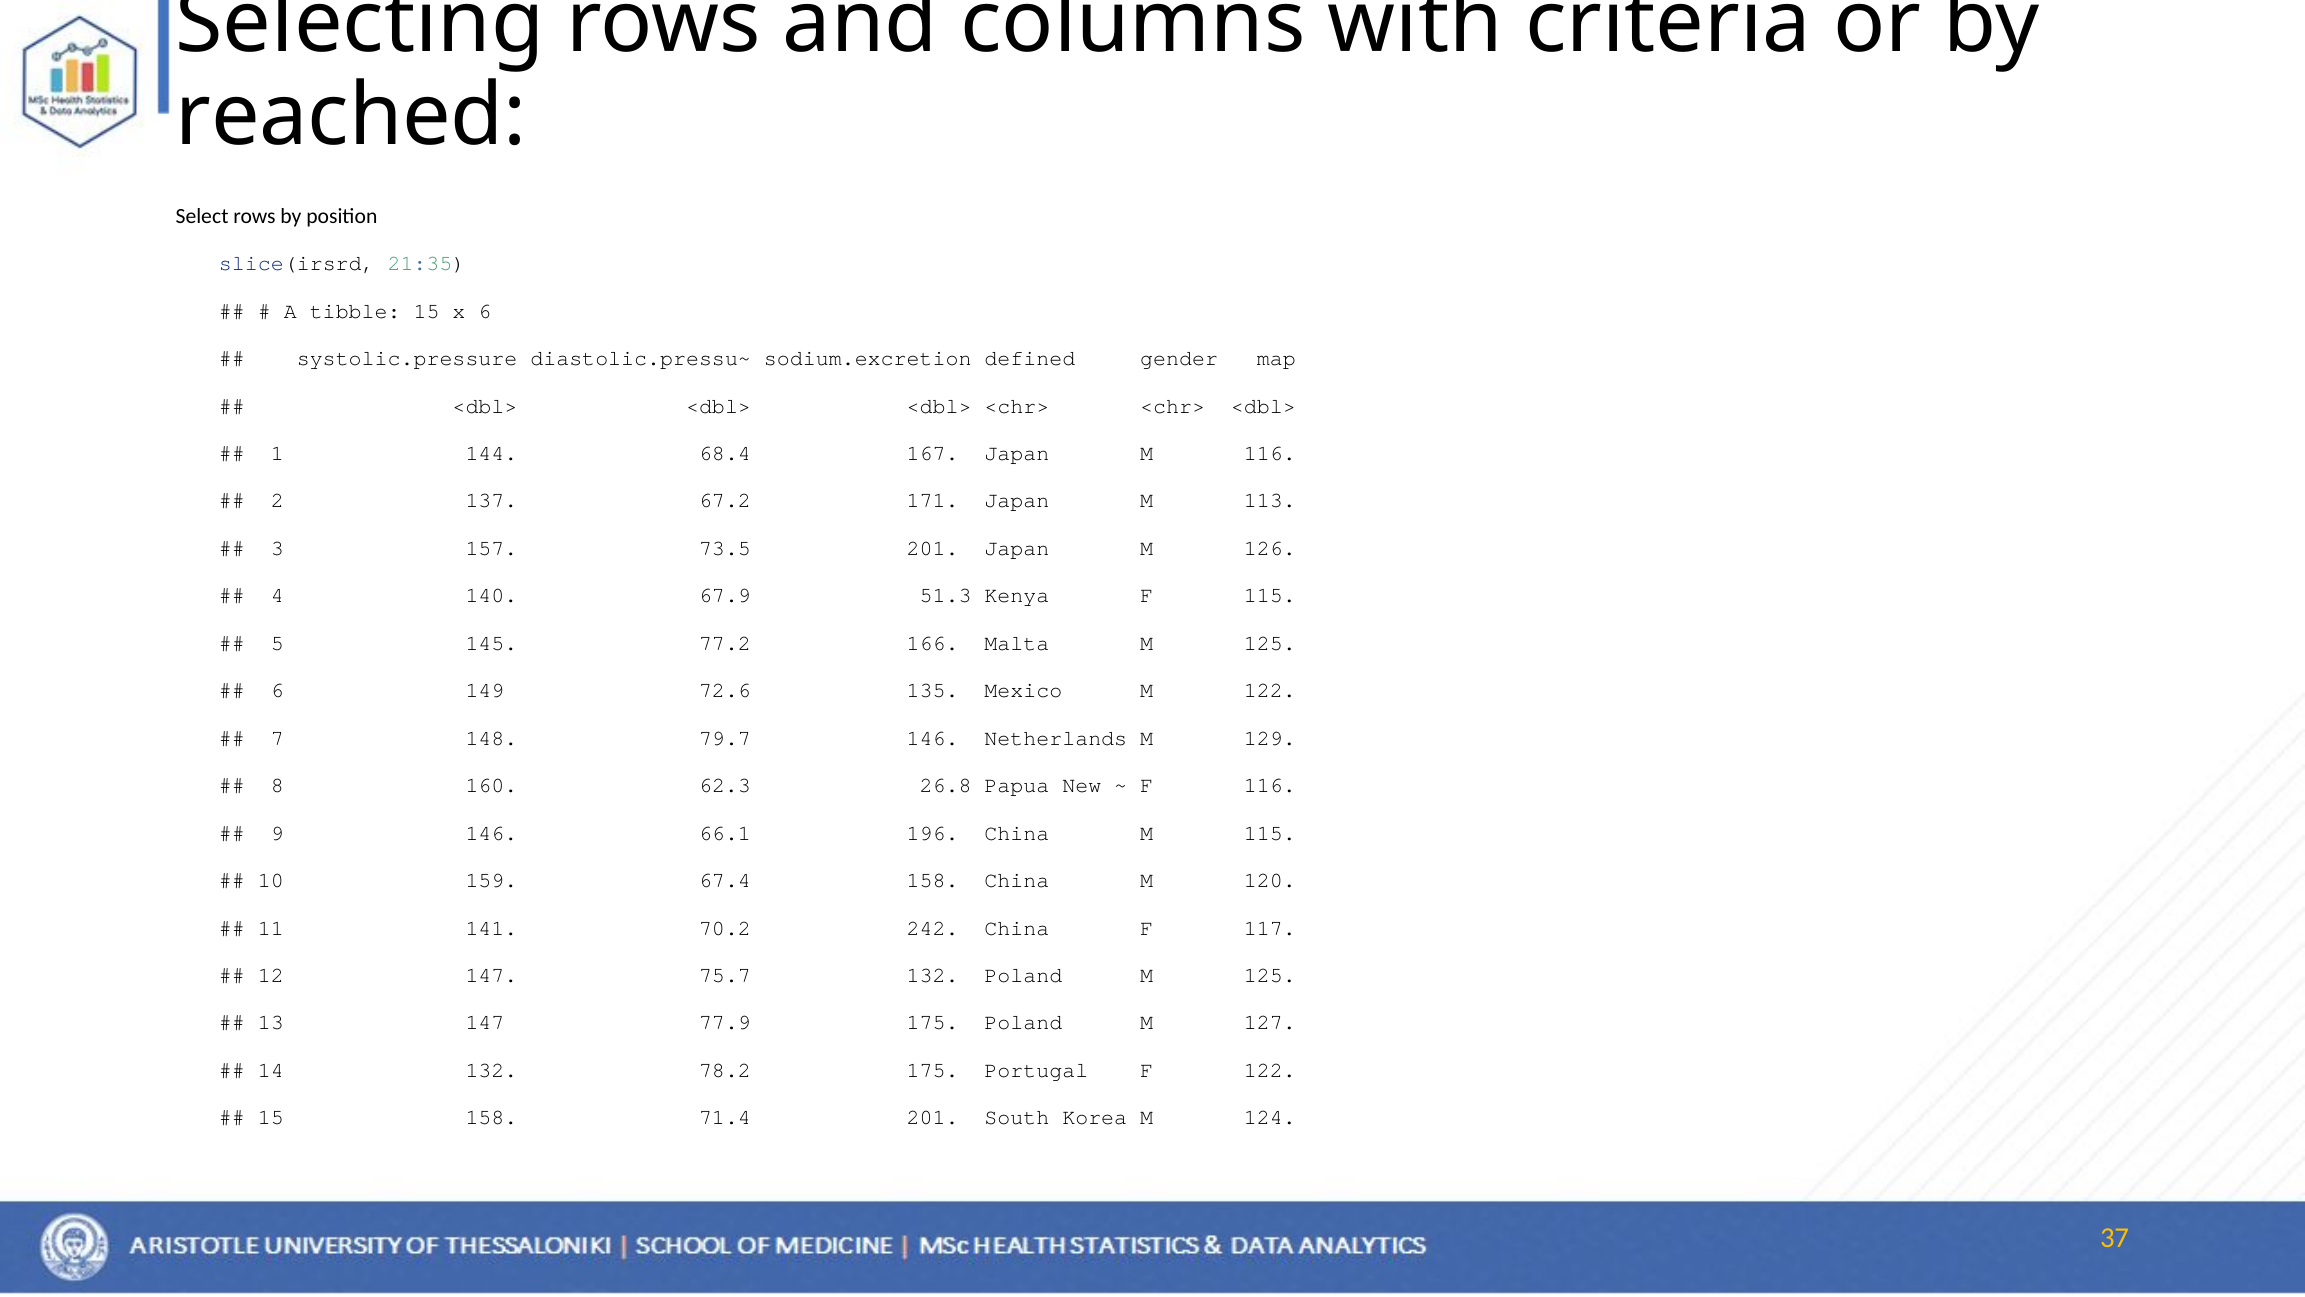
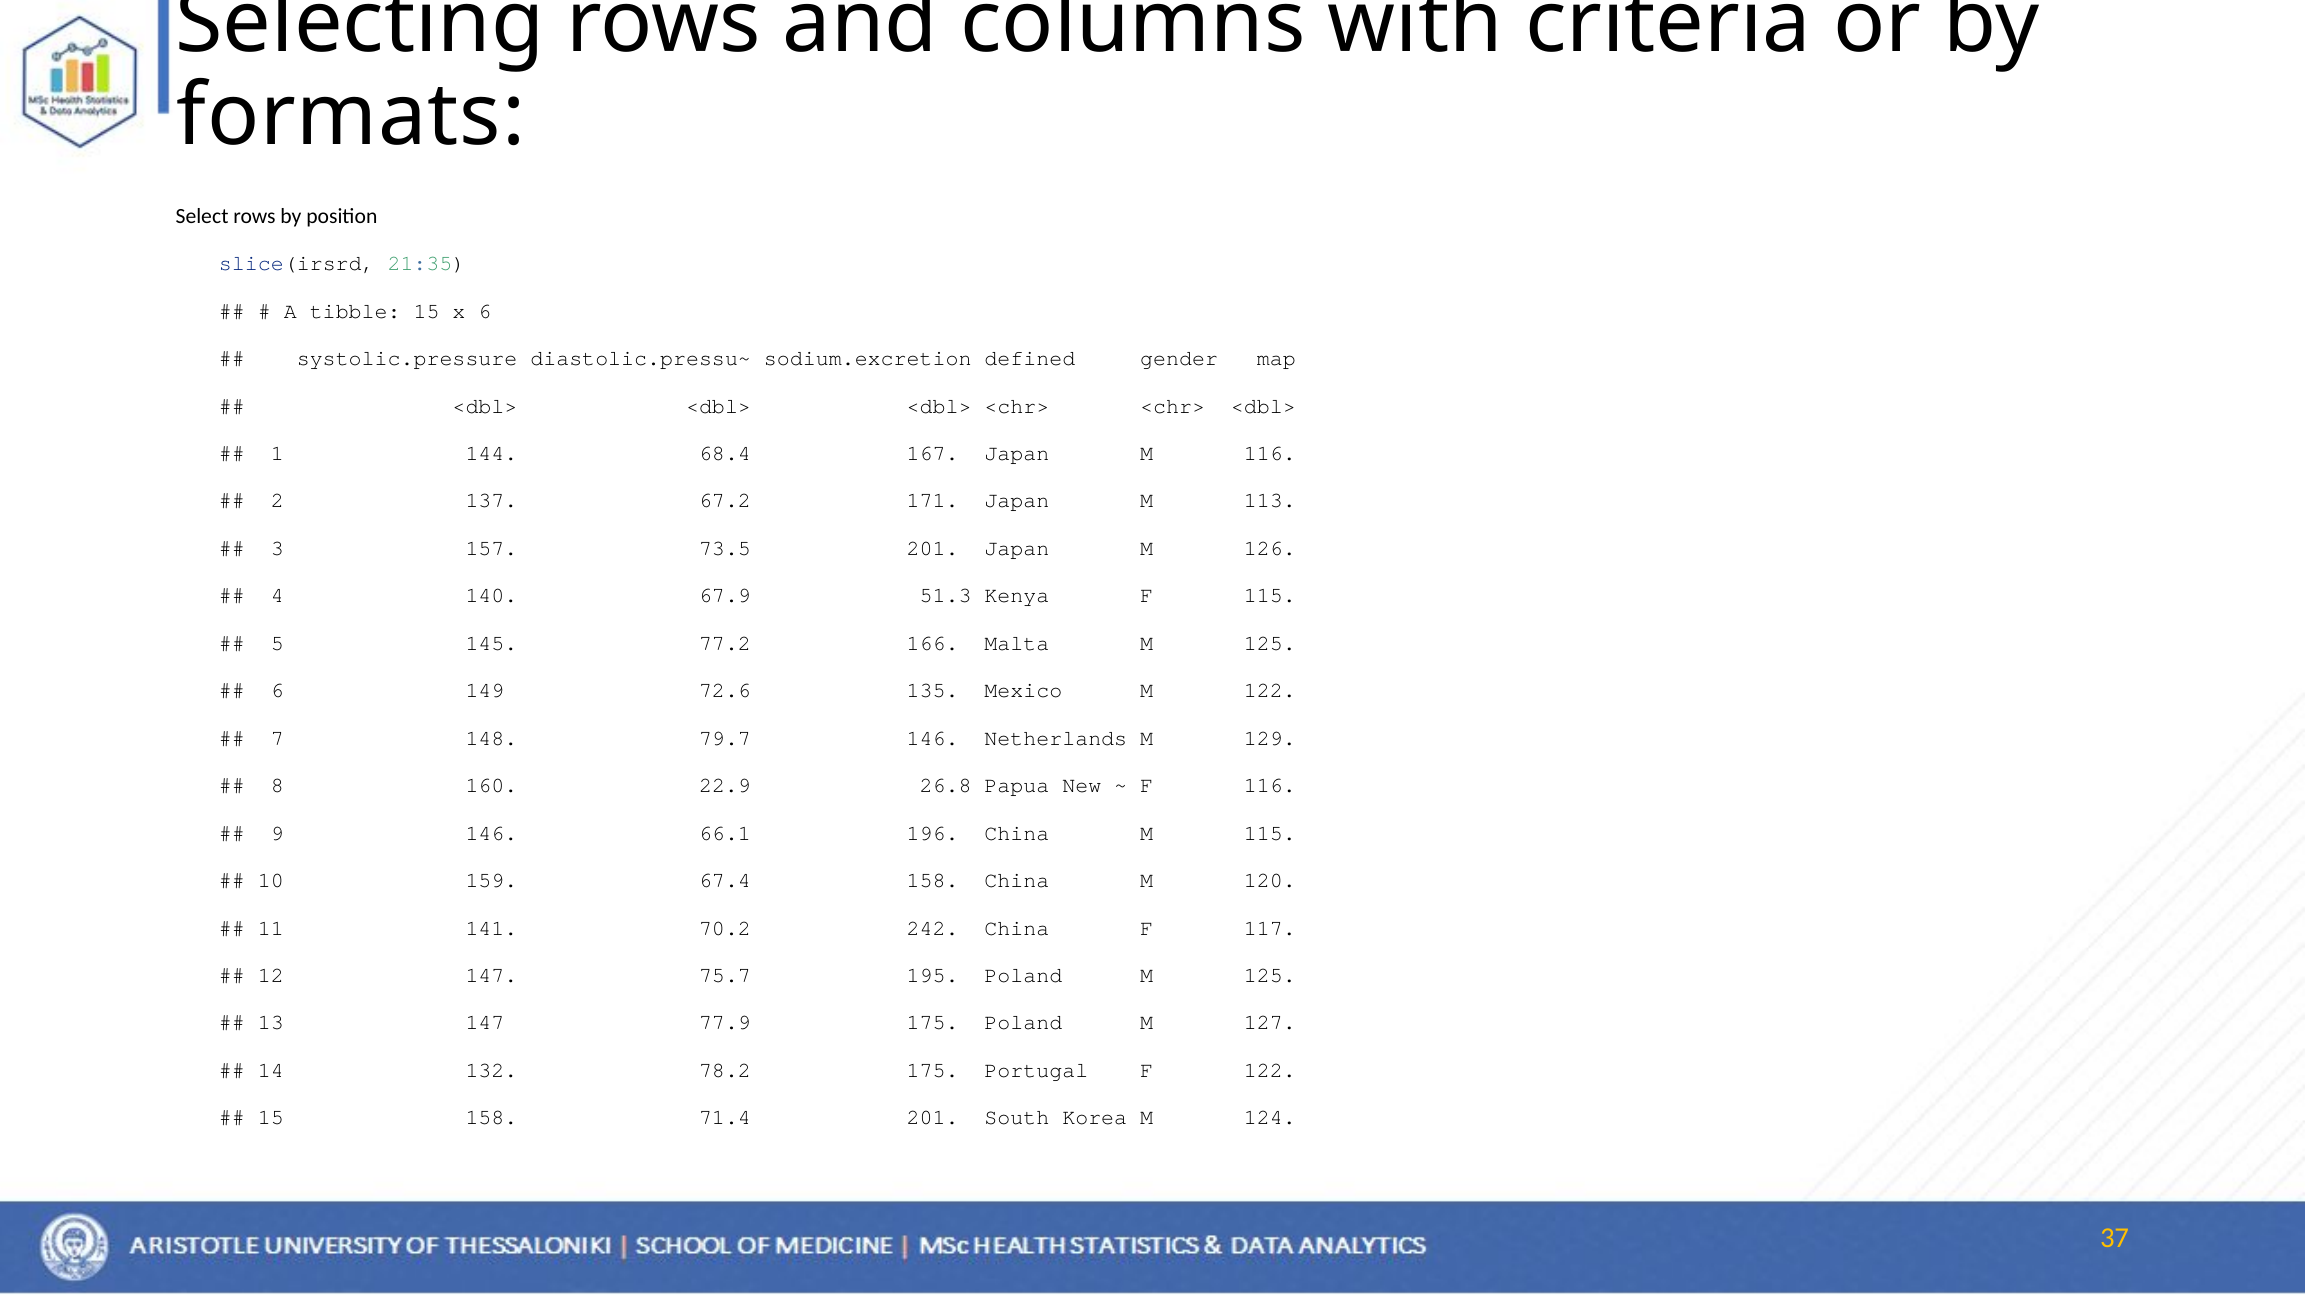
reached: reached -> formats (351, 116)
62.3: 62.3 -> 22.9 (725, 785)
75.7 132: 132 -> 195 (933, 975)
